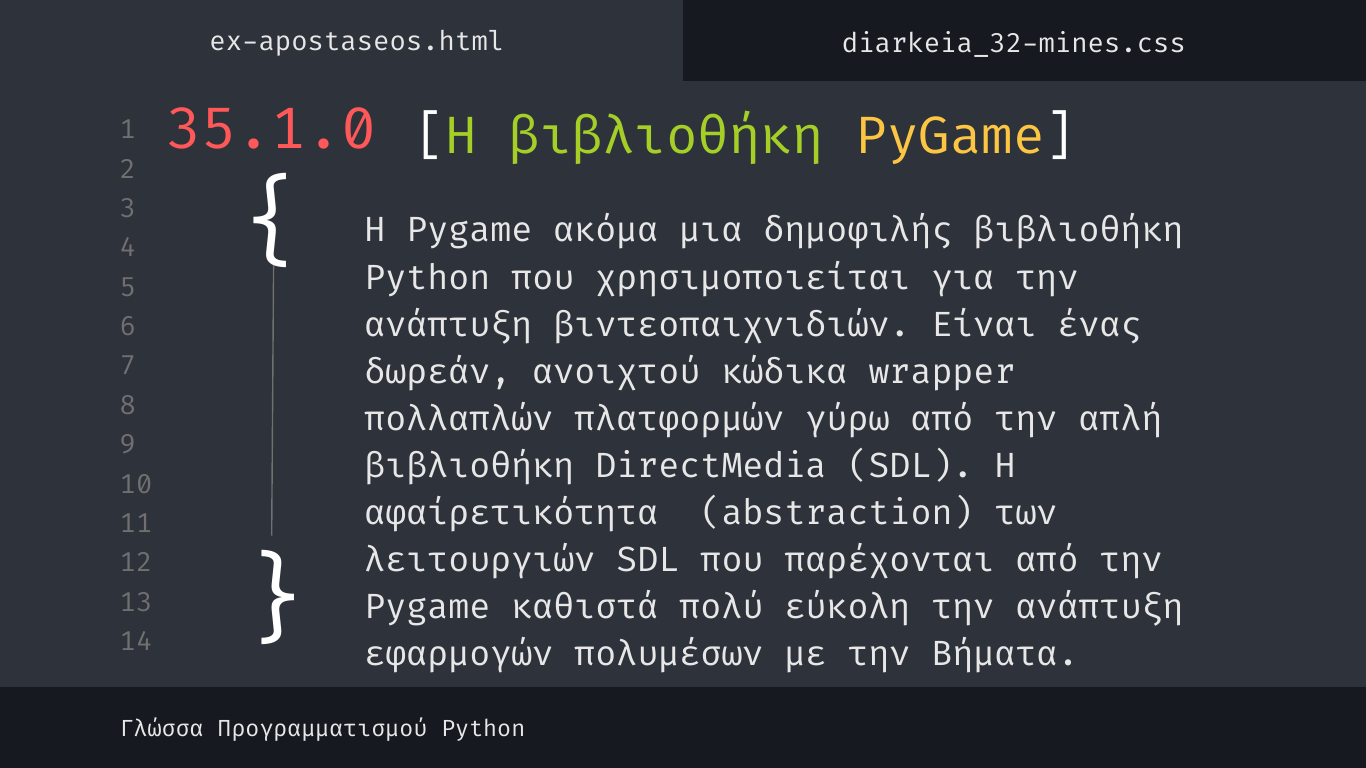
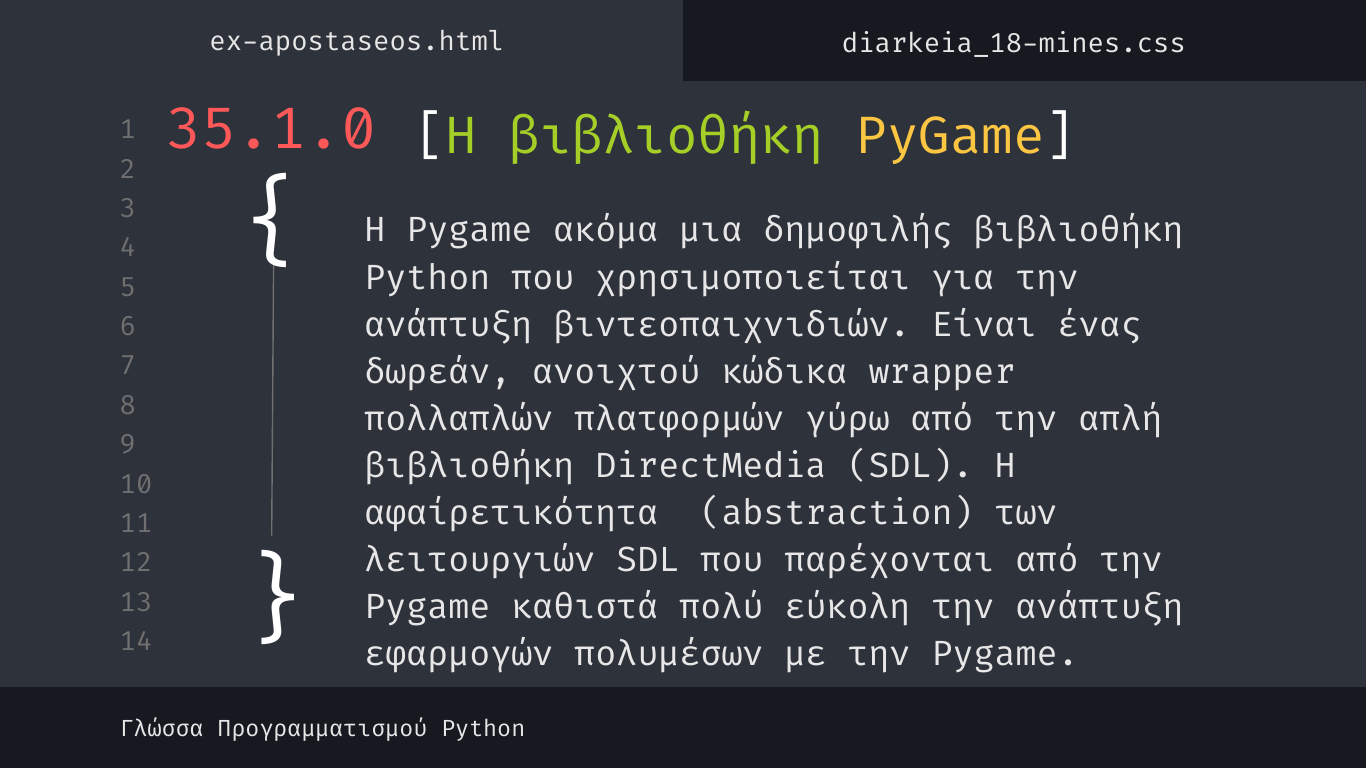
diarkeia_32-mines.css: diarkeia_32-mines.css -> diarkeia_18-mines.css (1014, 43)
με την Βήματα: Βήματα -> Pygame (1005, 655)
